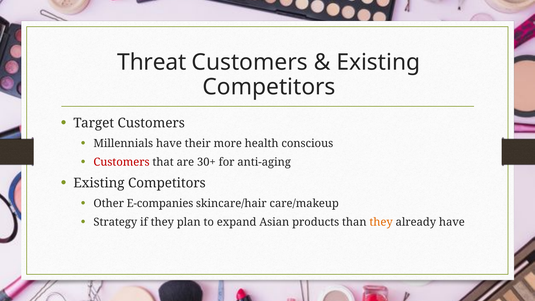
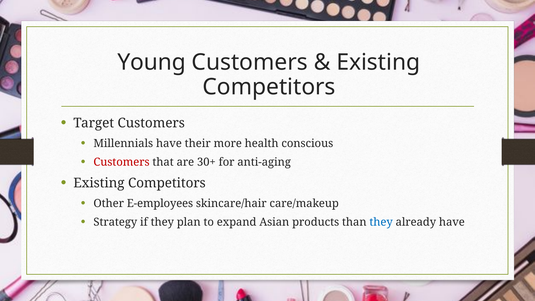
Threat: Threat -> Young (152, 62)
E-companies: E-companies -> E-employees (160, 203)
they colour: orange -> blue (381, 222)
